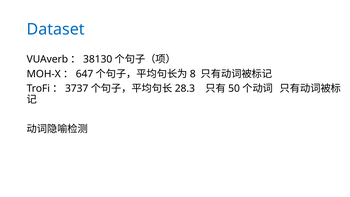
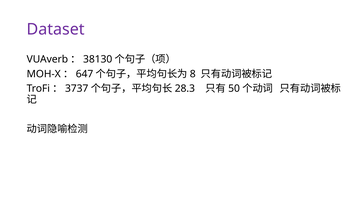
Dataset colour: blue -> purple (56, 29)
